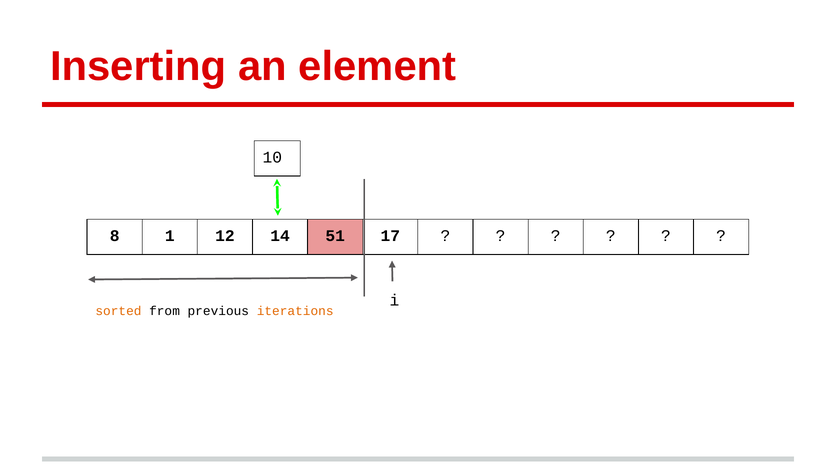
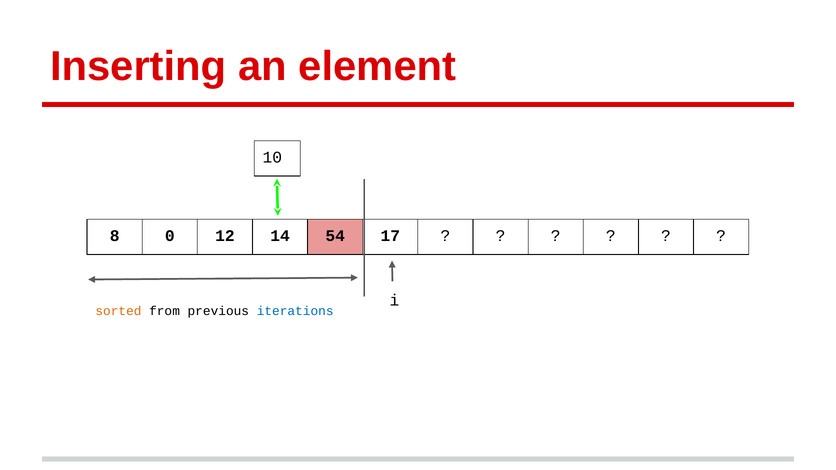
1: 1 -> 0 (170, 236)
51: 51 -> 54 (335, 236)
iterations colour: orange -> blue (295, 311)
